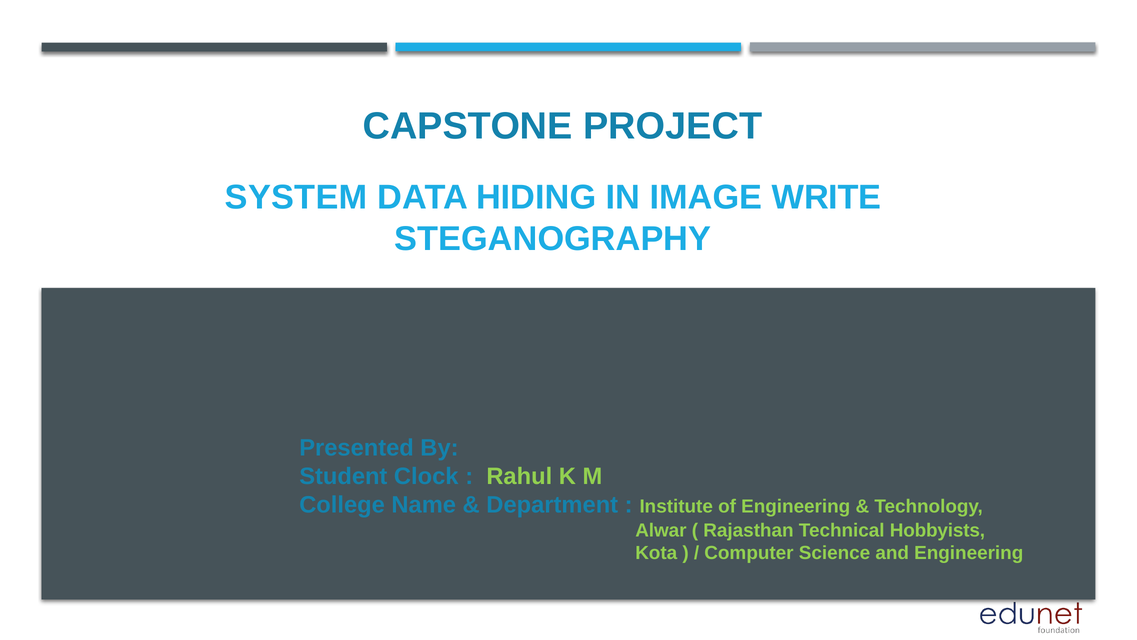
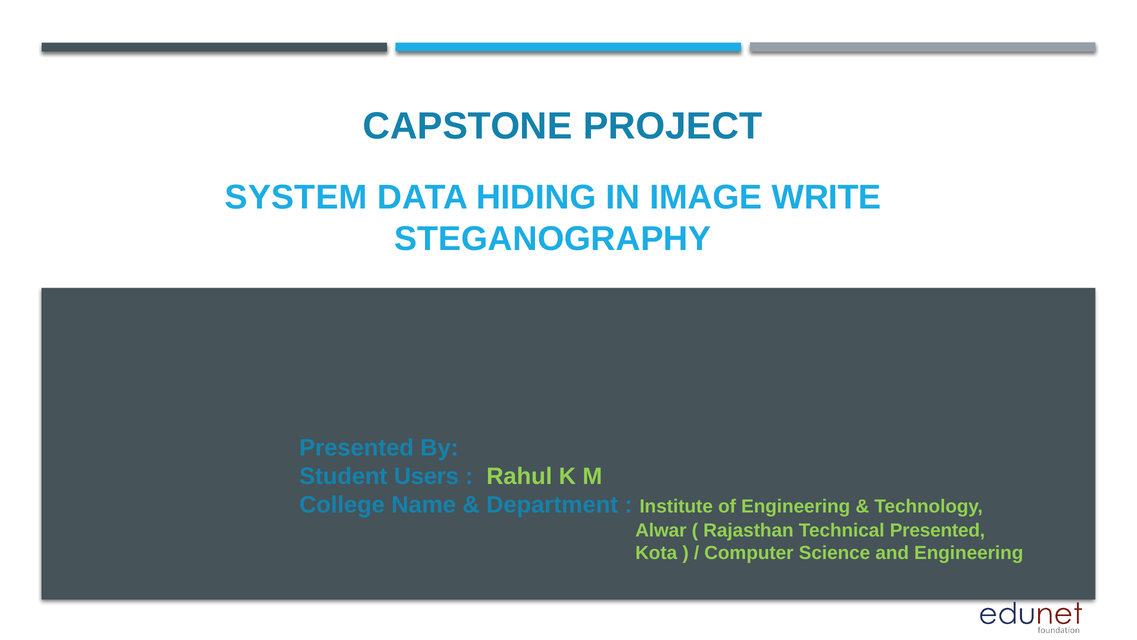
Clock: Clock -> Users (426, 476)
Technical Hobbyists: Hobbyists -> Presented (937, 530)
